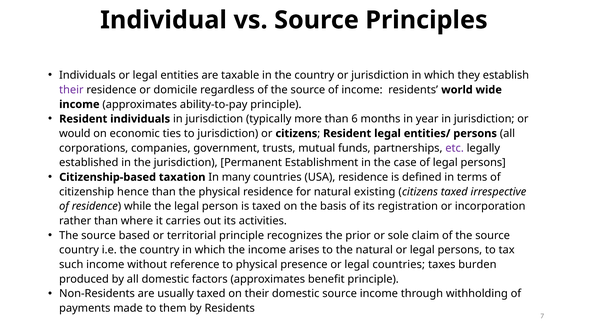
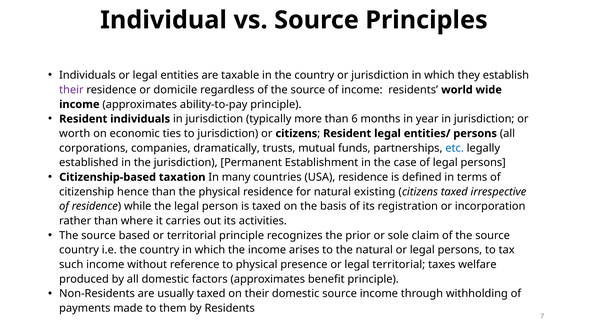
would: would -> worth (75, 134)
government: government -> dramatically (227, 148)
etc colour: purple -> blue (455, 148)
legal countries: countries -> territorial (399, 265)
burden: burden -> welfare (477, 265)
